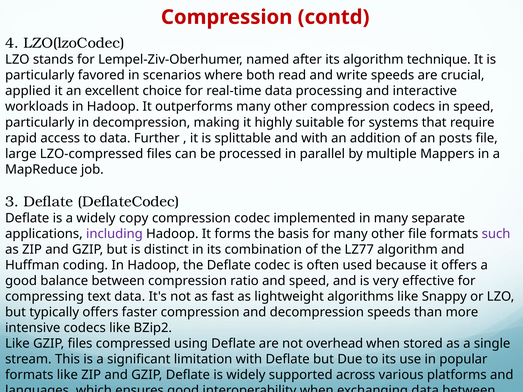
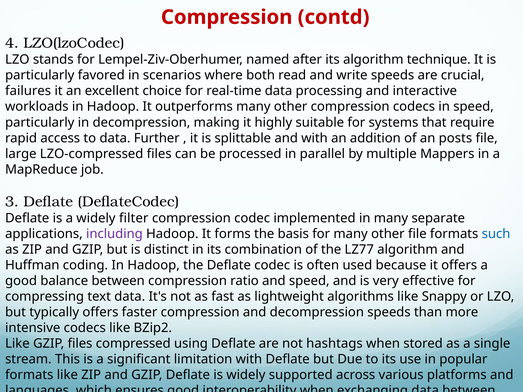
applied: applied -> failures (28, 91)
copy: copy -> filter (134, 218)
such colour: purple -> blue (496, 234)
overhead: overhead -> hashtags (334, 344)
